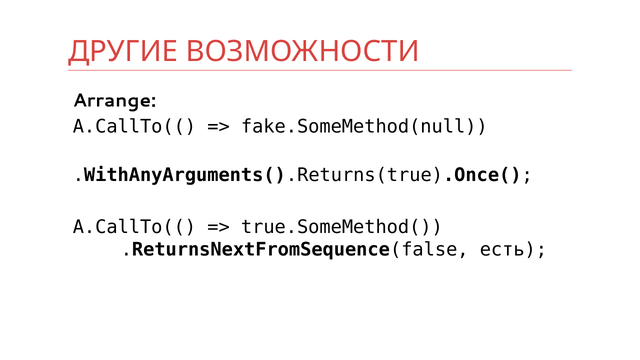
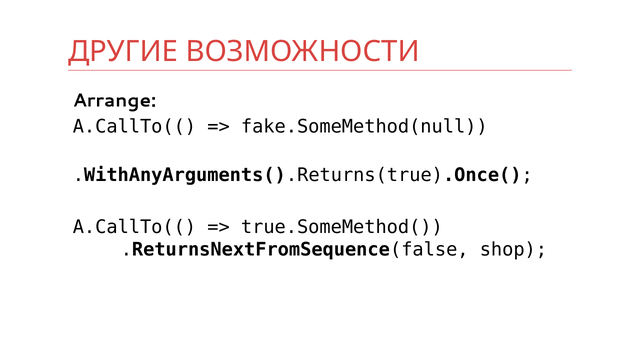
есть: есть -> shop (513, 249)
